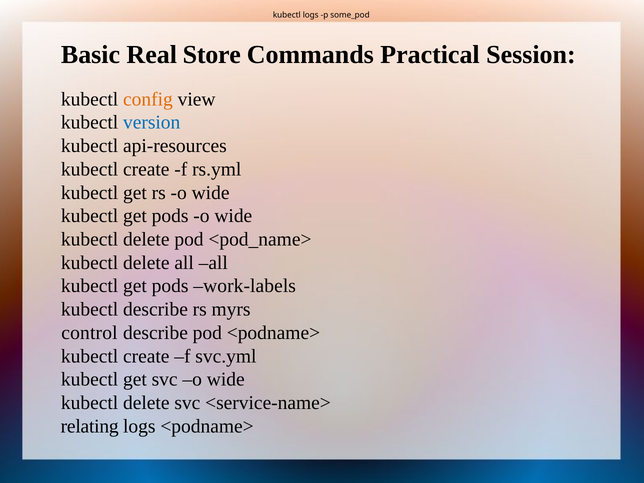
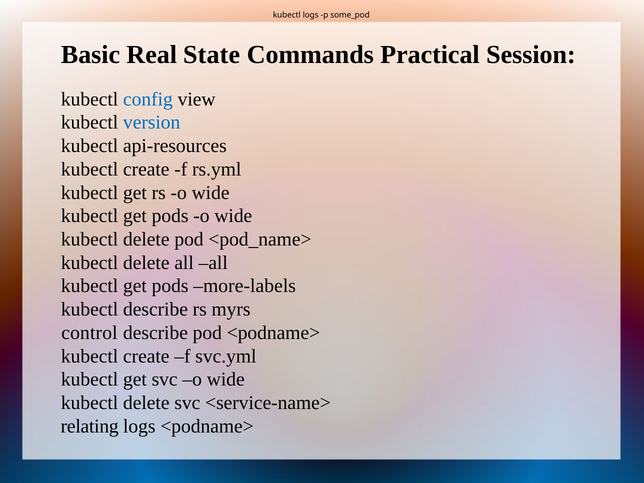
Store: Store -> State (212, 55)
config colour: orange -> blue (148, 99)
work-labels: work-labels -> more-labels (245, 286)
